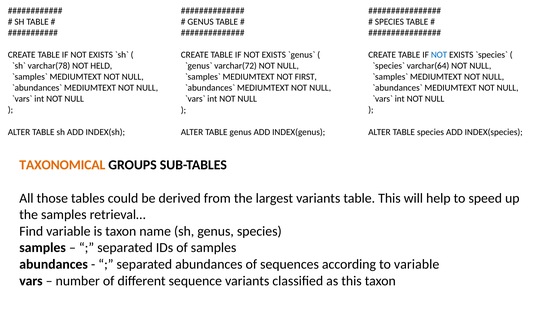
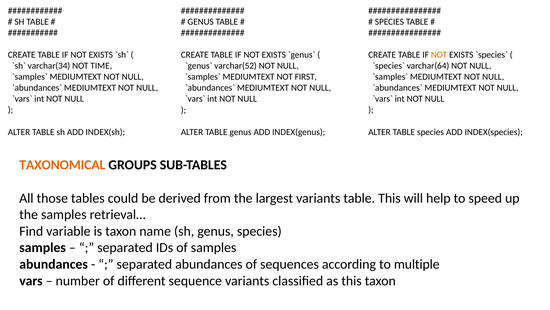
NOT colour: blue -> orange (439, 55)
varchar(78: varchar(78 -> varchar(34 (49, 66)
HELD: HELD -> TIME (101, 66)
varchar(72: varchar(72 -> varchar(52 (235, 66)
to variable: variable -> multiple (417, 264)
